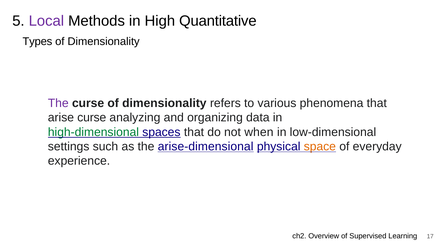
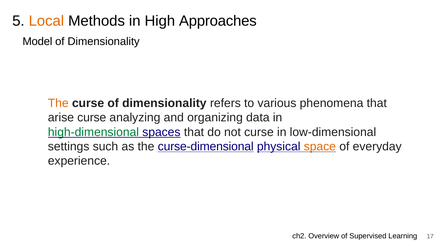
Local colour: purple -> orange (46, 21)
Quantitative: Quantitative -> Approaches (218, 21)
Types: Types -> Model (37, 41)
The colour: purple -> orange (58, 103)
not when: when -> curse (259, 132)
arise-dimensional: arise-dimensional -> curse-dimensional (206, 146)
